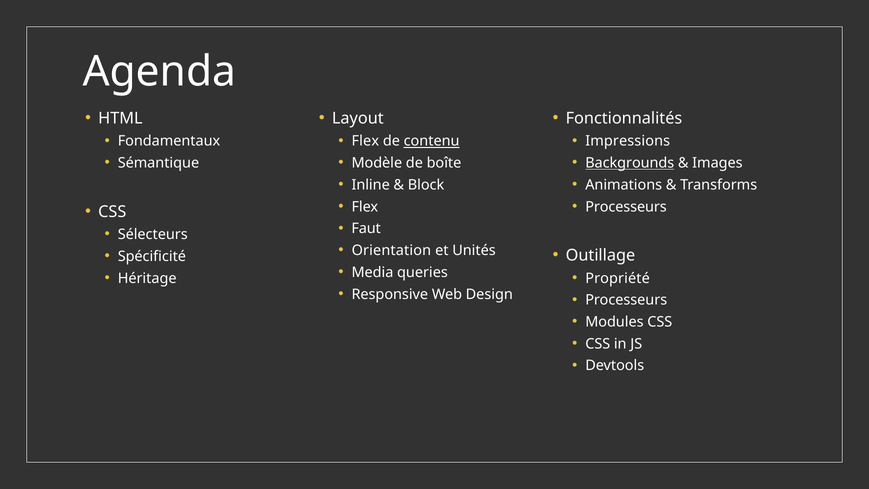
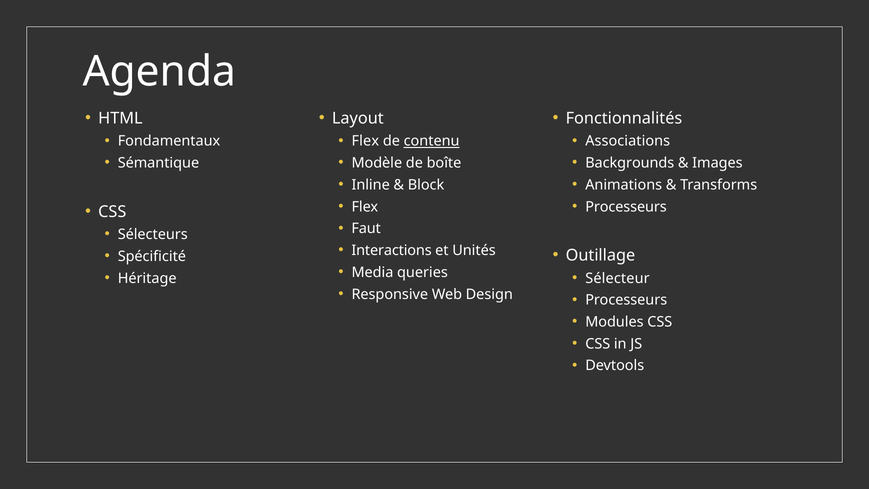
Impressions: Impressions -> Associations (628, 141)
Backgrounds underline: present -> none (630, 163)
Orientation: Orientation -> Interactions (392, 250)
Propriété: Propriété -> Sélecteur (618, 278)
